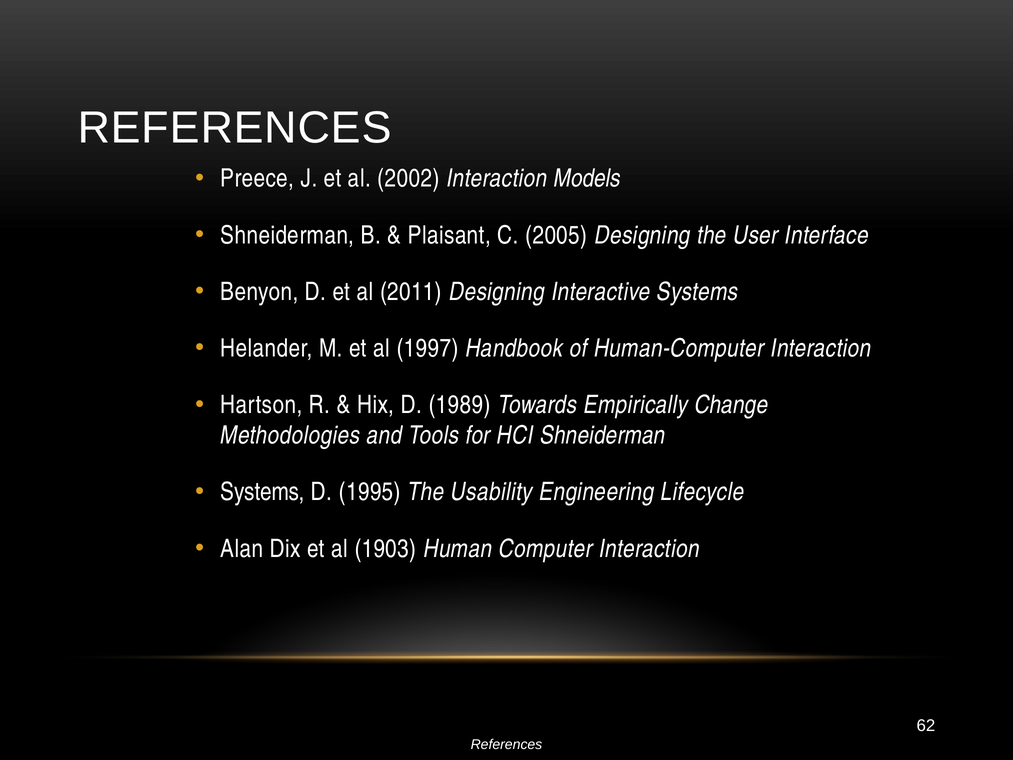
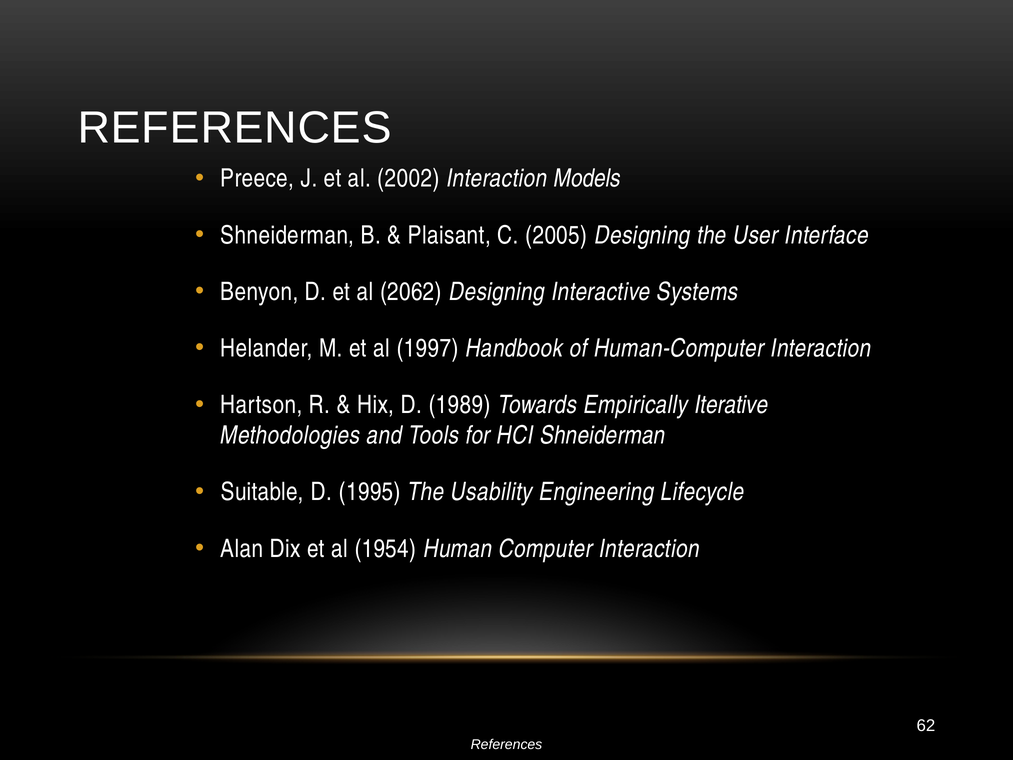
2011: 2011 -> 2062 (411, 292)
Change: Change -> Iterative (731, 405)
Systems: Systems -> Suitable (262, 492)
1903: 1903 -> 1954 (385, 548)
